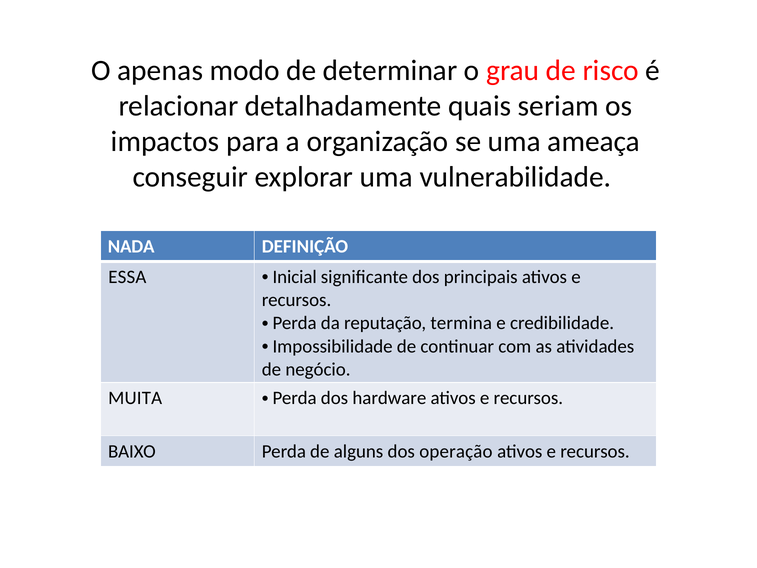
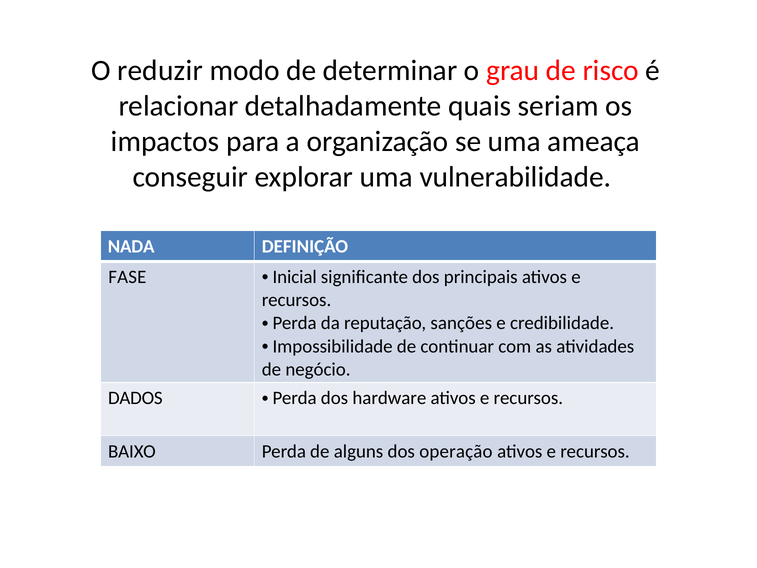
apenas: apenas -> reduzir (160, 71)
ESSA: ESSA -> FASE (127, 277)
termina: termina -> sanções (461, 323)
MUITA: MUITA -> DADOS (135, 398)
